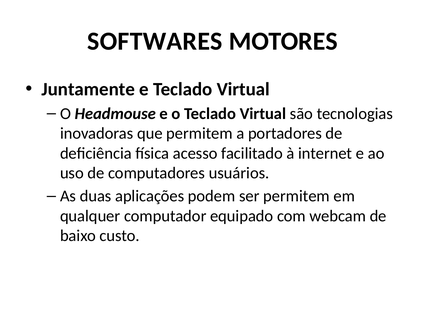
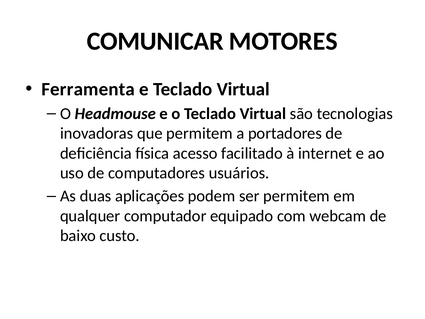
SOFTWARES: SOFTWARES -> COMUNICAR (155, 41)
Juntamente: Juntamente -> Ferramenta (88, 89)
